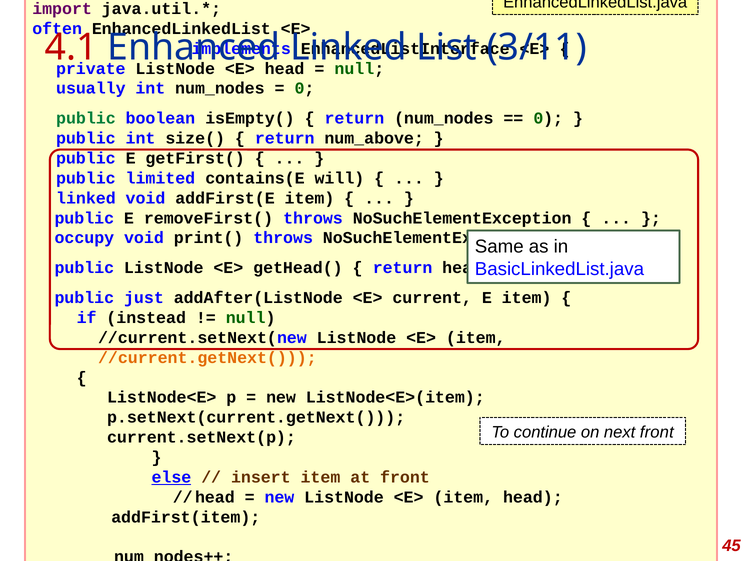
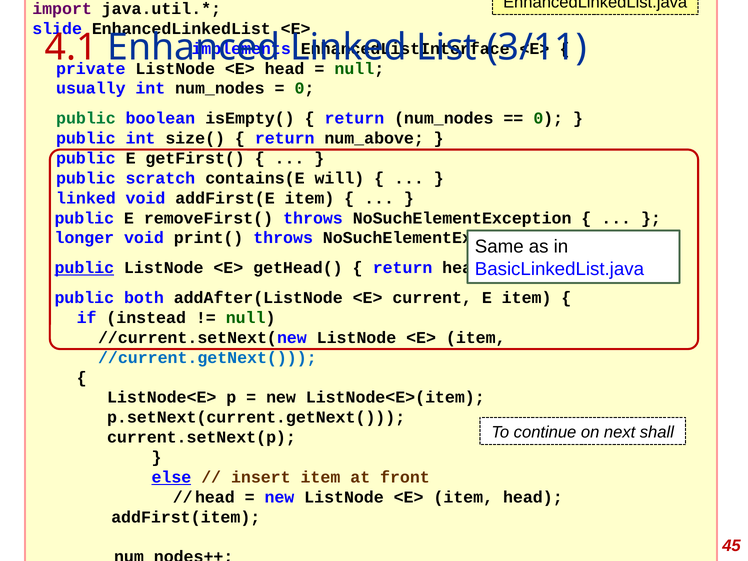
often: often -> slide (57, 29)
limited: limited -> scratch (160, 178)
occupy: occupy -> longer (84, 238)
public underline: none -> present (84, 268)
just: just -> both (144, 298)
//current.getNext( colour: orange -> blue (207, 358)
next front: front -> shall (657, 432)
